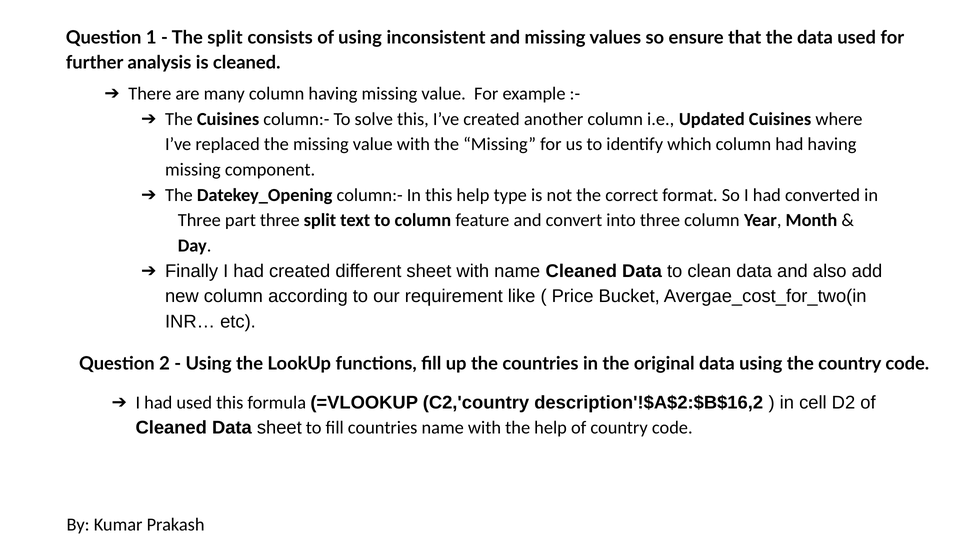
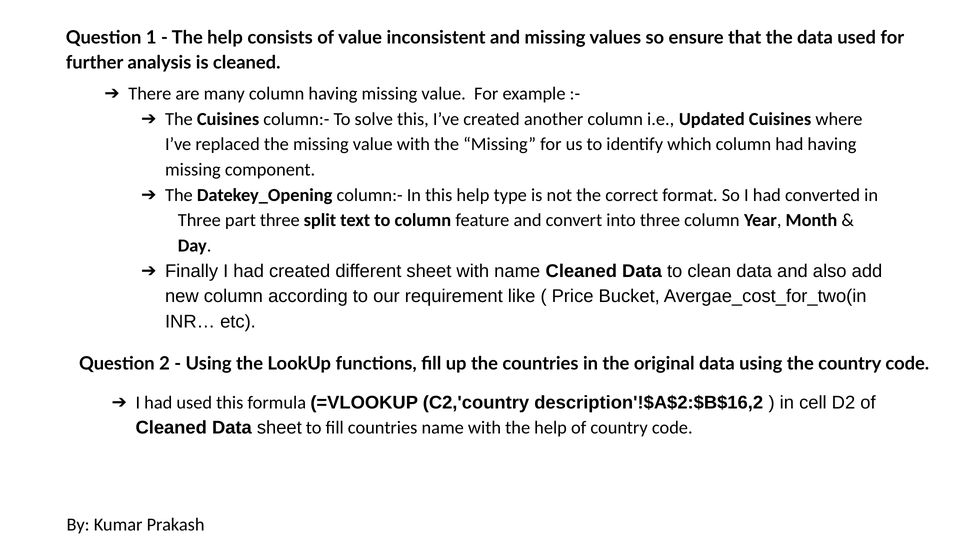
split: split -> help (225, 38)
of using: using -> value (360, 38)
